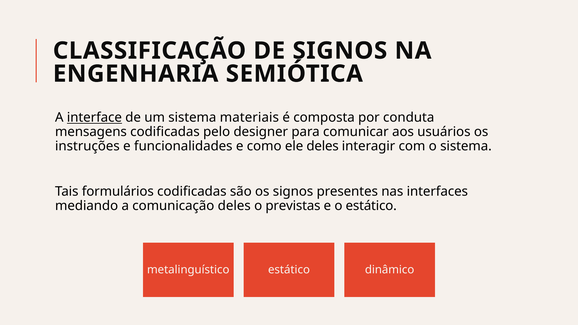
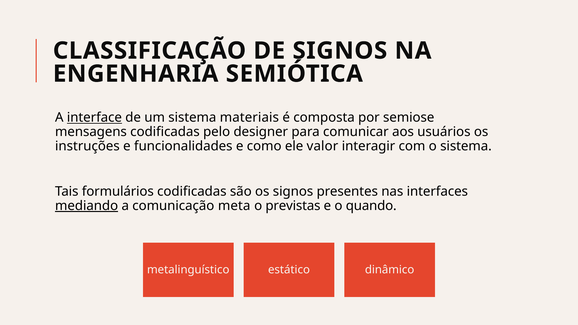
conduta: conduta -> semiose (409, 118)
ele deles: deles -> valor (322, 146)
mediando underline: none -> present (87, 206)
comunicação deles: deles -> meta (234, 206)
o estático: estático -> quando (371, 206)
